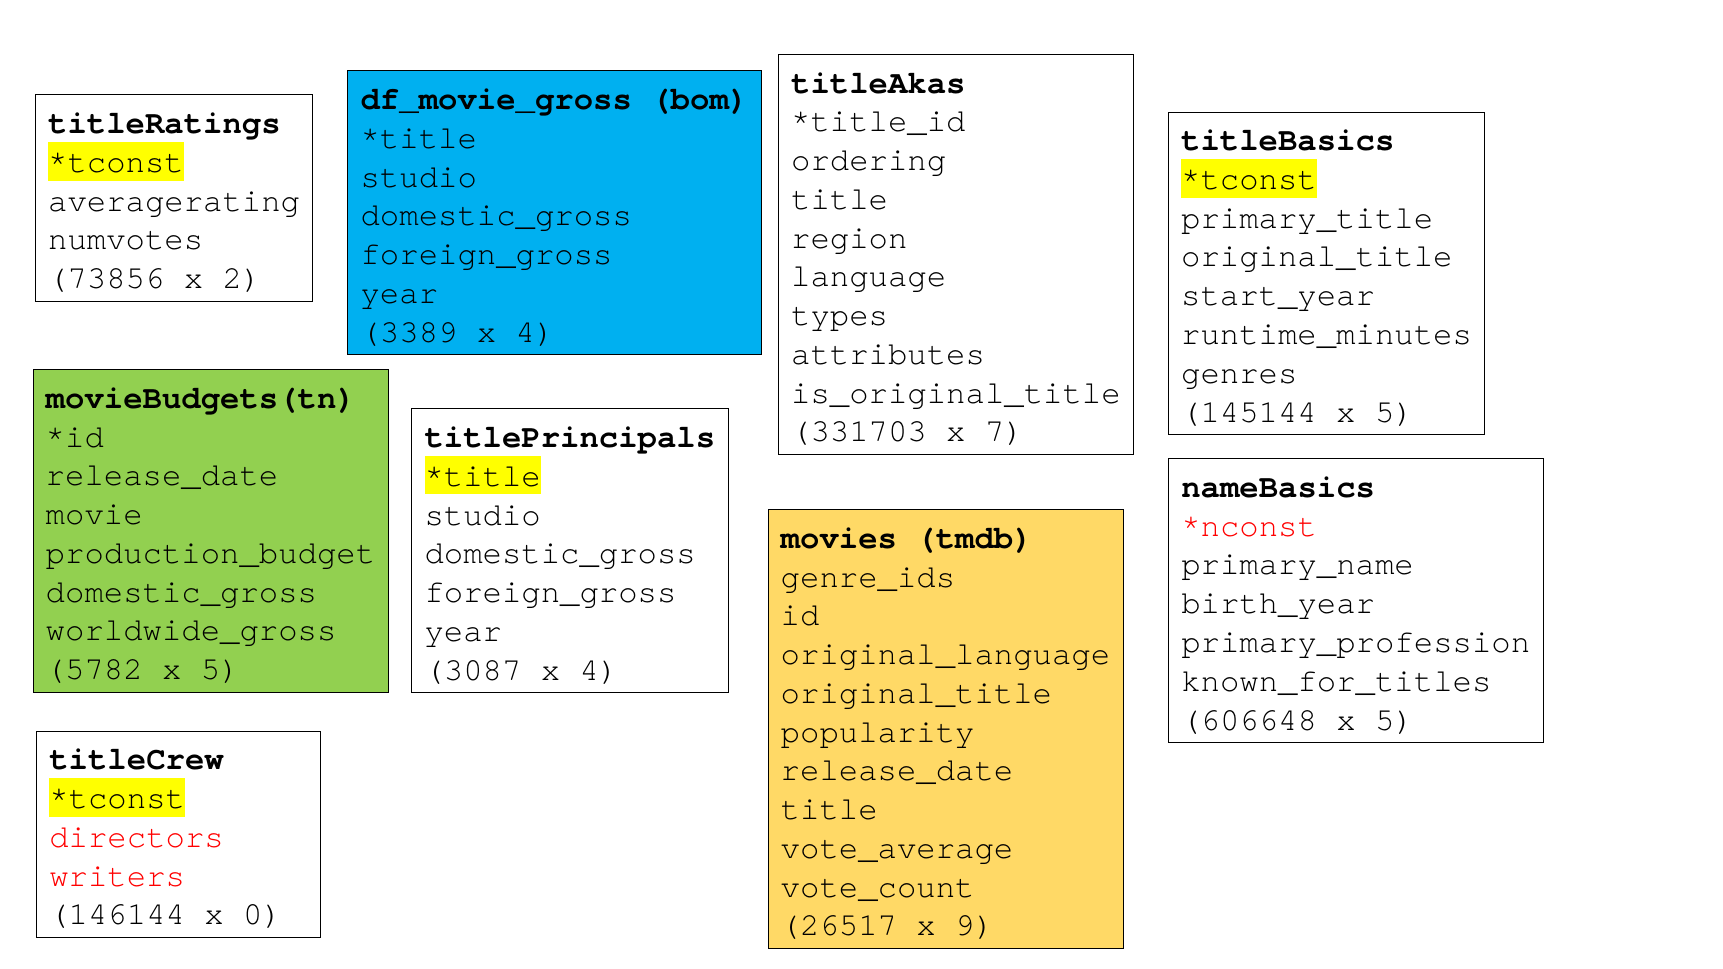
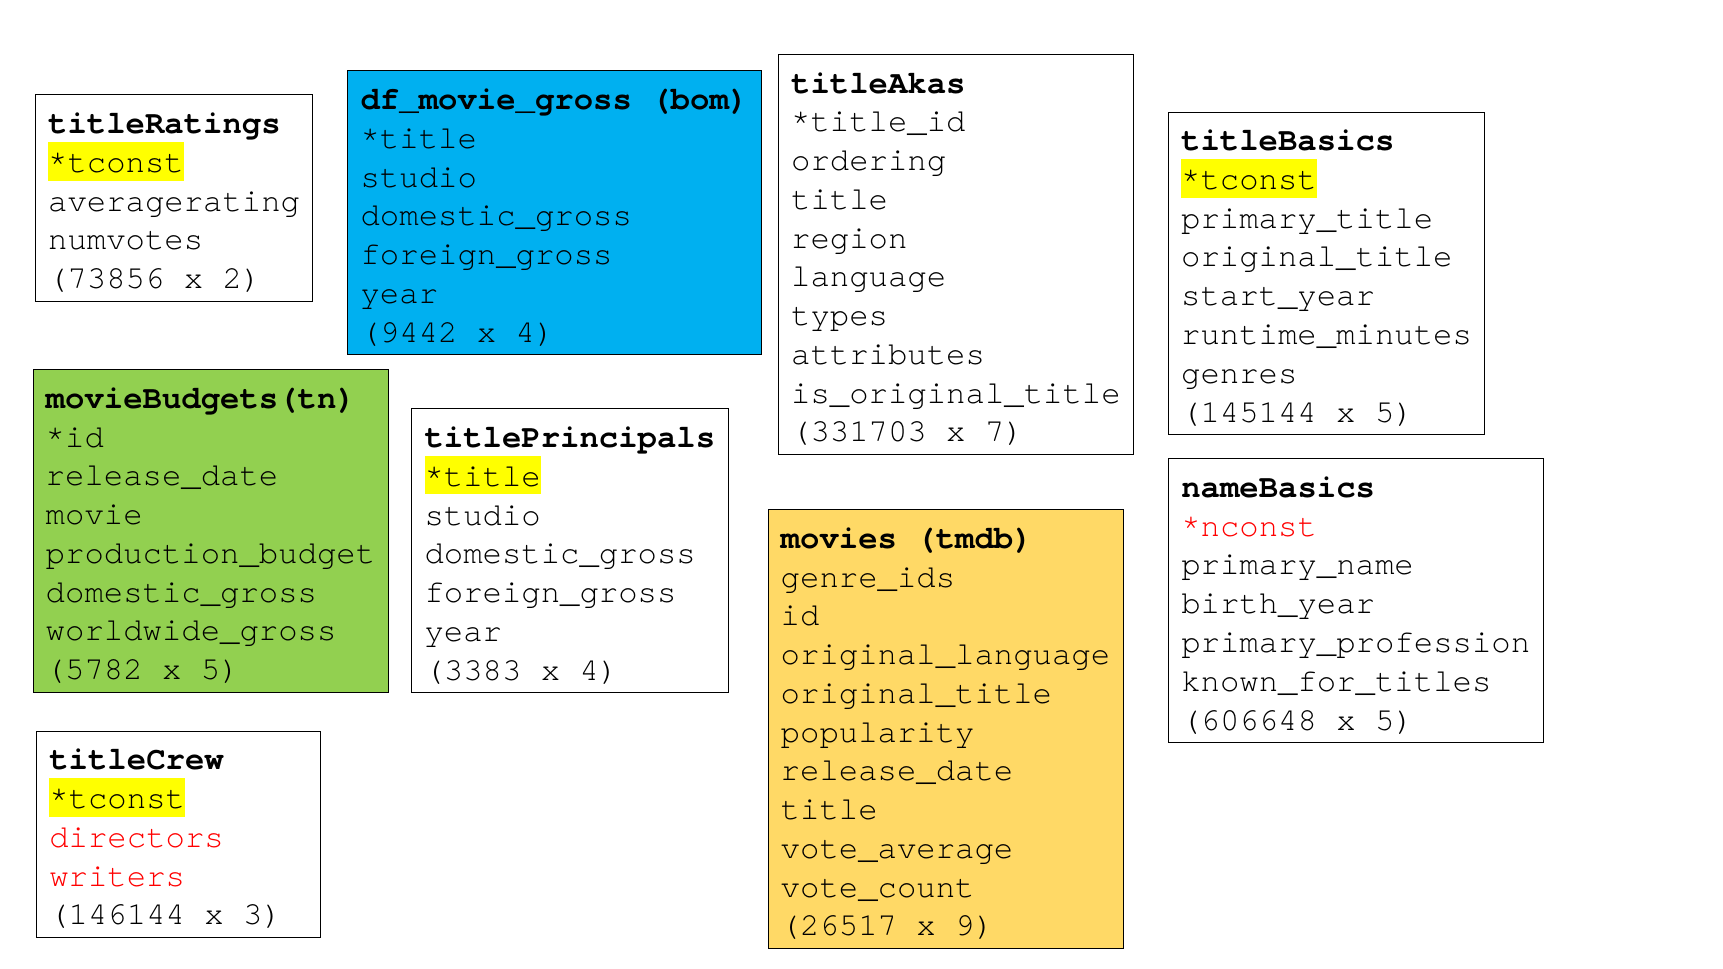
3389: 3389 -> 9442 (409, 331)
3087: 3087 -> 3383 (473, 670)
0: 0 -> 3 (263, 914)
